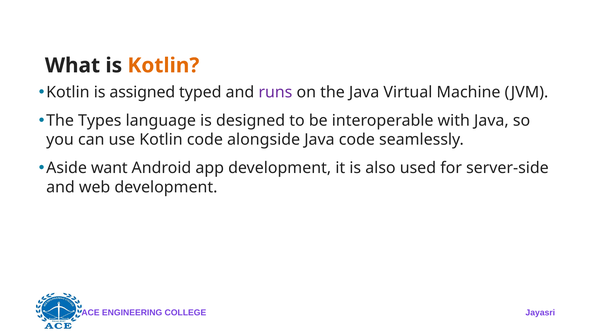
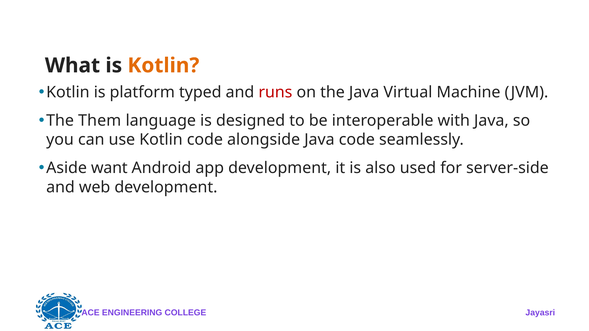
assigned: assigned -> platform (142, 92)
runs colour: purple -> red (275, 92)
Types: Types -> Them (100, 121)
